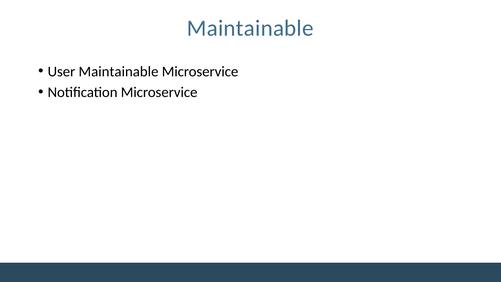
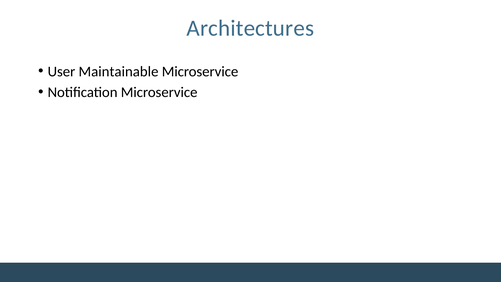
Maintainable: Maintainable -> Architectures (250, 28)
